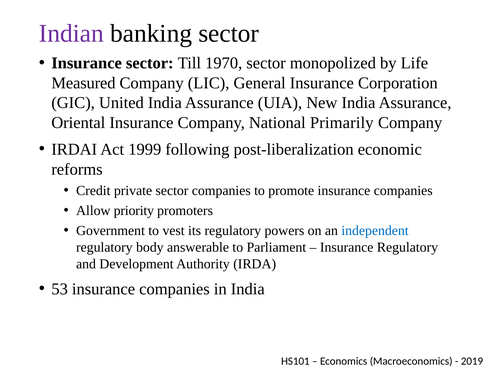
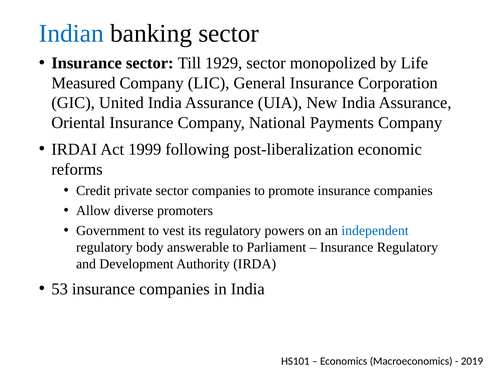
Indian colour: purple -> blue (71, 33)
1970: 1970 -> 1929 (224, 63)
Primarily: Primarily -> Payments (342, 122)
priority: priority -> diverse (134, 210)
